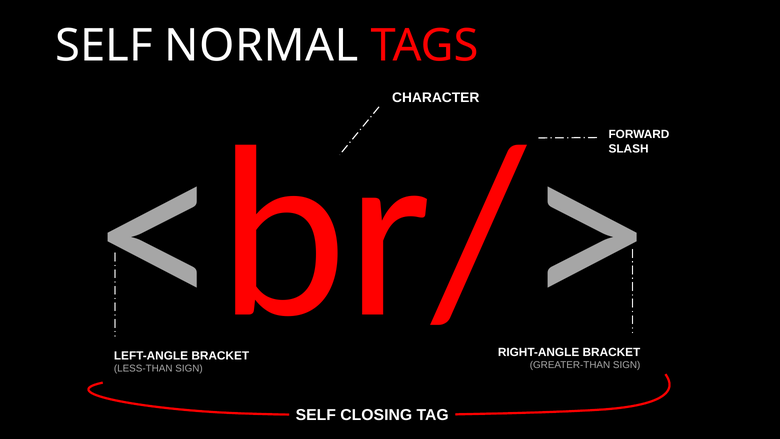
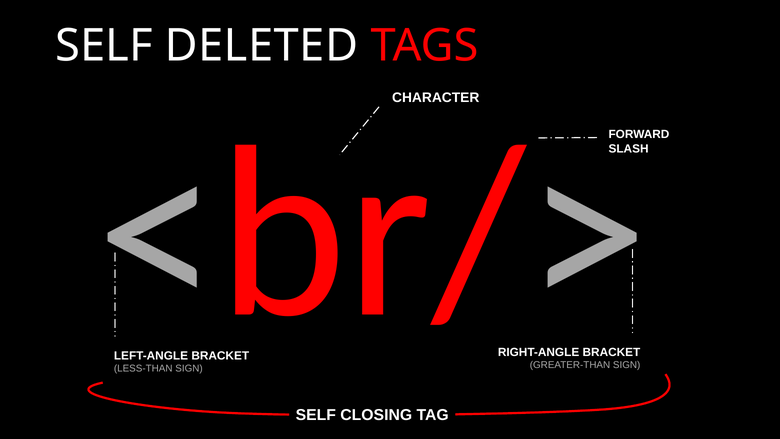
NORMAL: NORMAL -> DELETED (261, 46)
